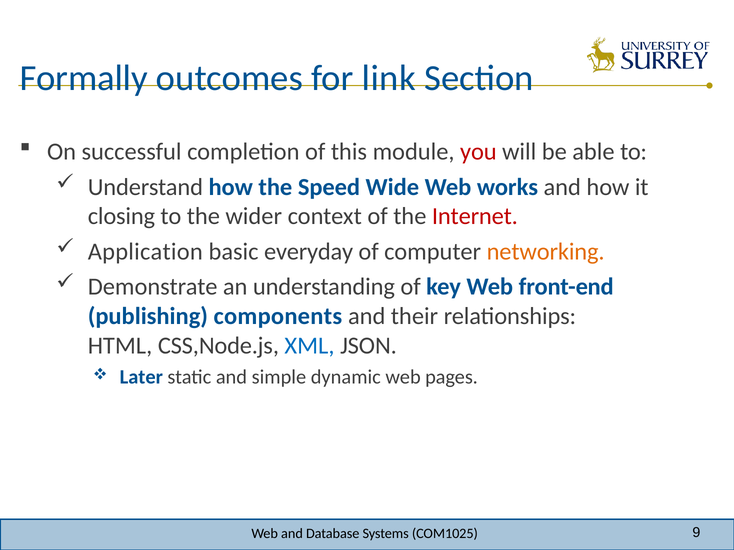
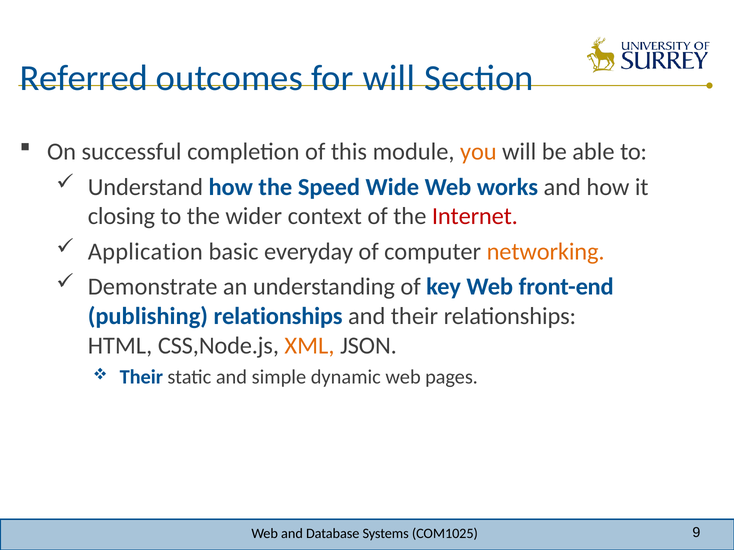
Formally: Formally -> Referred (84, 78)
for link: link -> will (389, 78)
you colour: red -> orange (478, 152)
publishing components: components -> relationships (278, 316)
XML colour: blue -> orange (309, 346)
Later: Later -> Their (141, 378)
